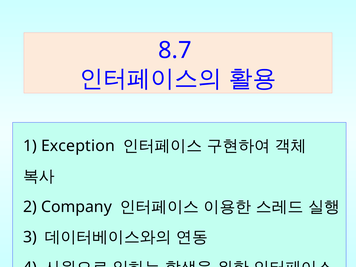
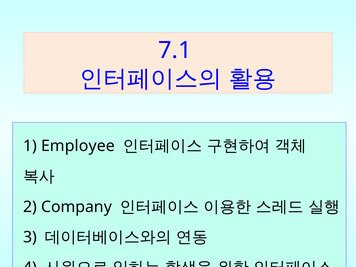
8.7: 8.7 -> 7.1 (175, 50)
Exception: Exception -> Employee (78, 146)
